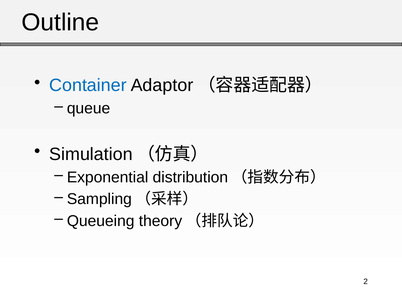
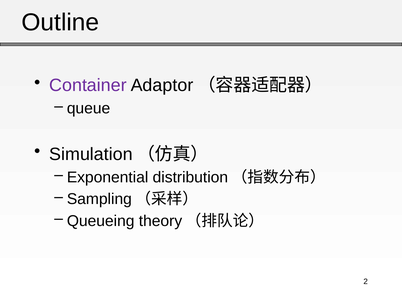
Container colour: blue -> purple (88, 86)
